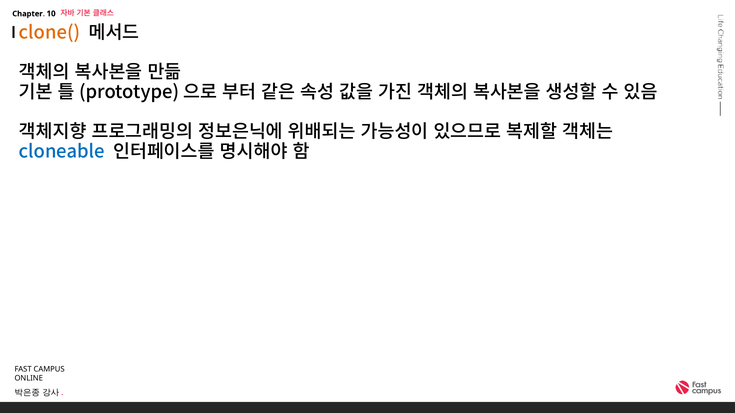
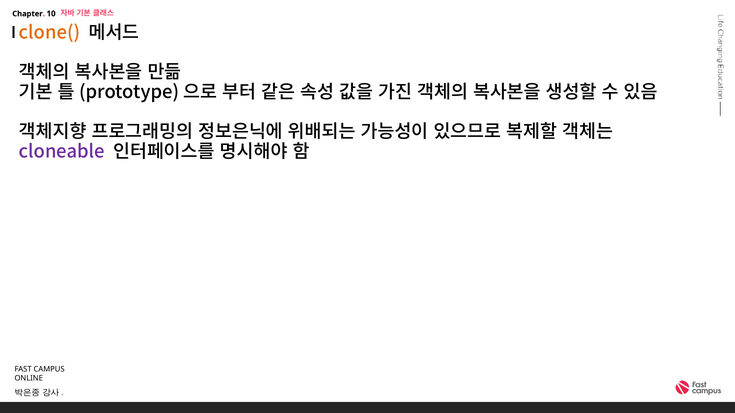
cloneable colour: blue -> purple (62, 152)
